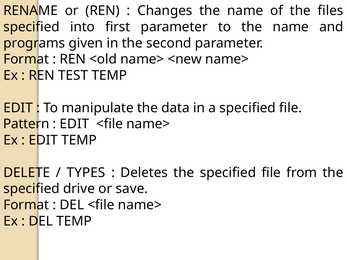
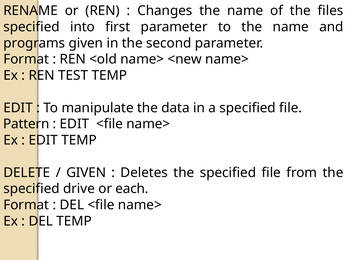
TYPES: TYPES -> GIVEN (86, 173)
save: save -> each (132, 189)
